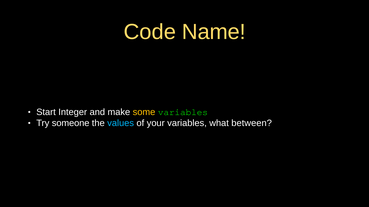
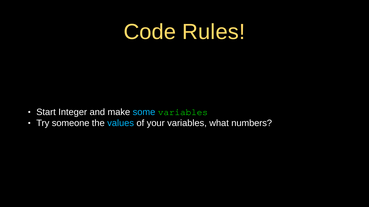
Name: Name -> Rules (214, 32)
some colour: yellow -> light blue (144, 112)
between: between -> numbers (252, 123)
